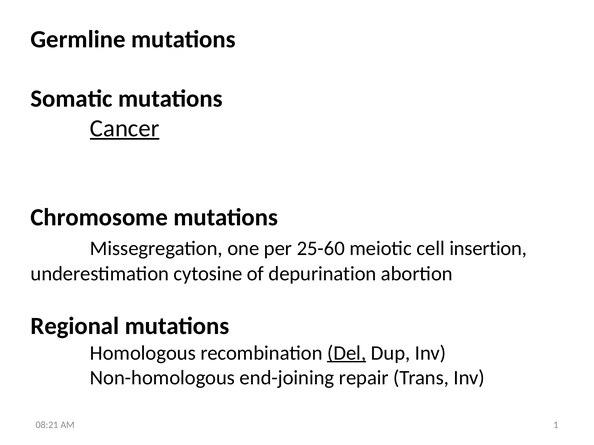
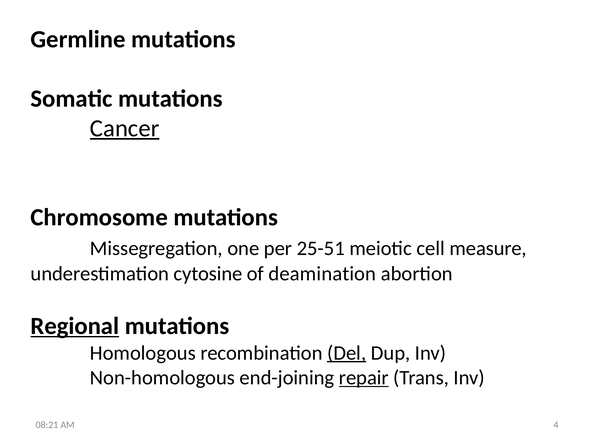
25-60: 25-60 -> 25-51 (321, 249)
insertion: insertion -> measure (488, 249)
depurination: depurination -> deamination (322, 274)
Regional underline: none -> present (75, 326)
repair underline: none -> present (364, 378)
1: 1 -> 4 (556, 425)
